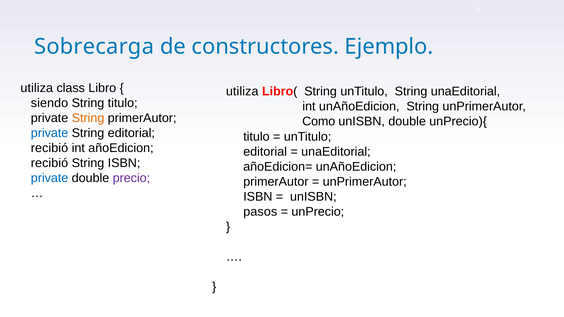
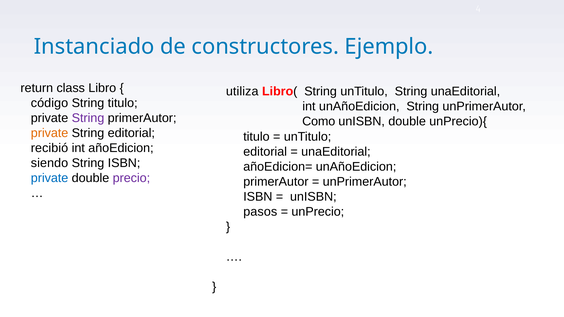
Sobrecarga: Sobrecarga -> Instanciado (94, 47)
utiliza: utiliza -> return (37, 88)
siendo: siendo -> código (49, 103)
String colour: orange -> purple (88, 118)
private colour: blue -> orange (50, 133)
recibió: recibió -> siendo (49, 163)
